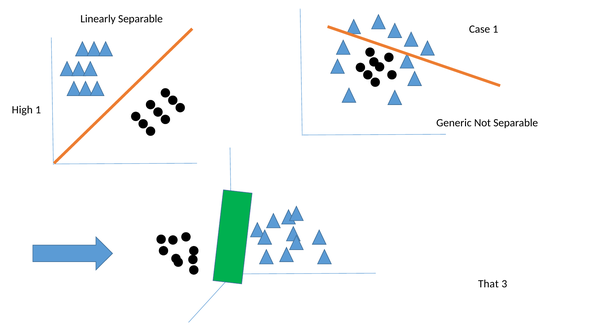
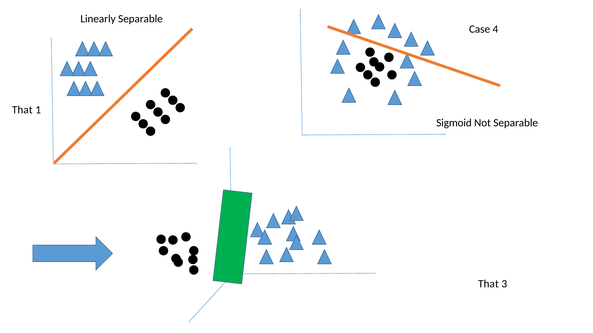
Case 1: 1 -> 4 (495, 29)
High: High -> That (22, 110)
Generic: Generic -> Sigmoid (454, 123)
